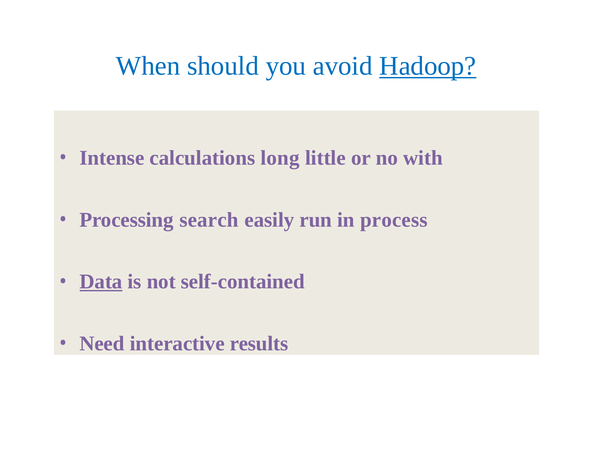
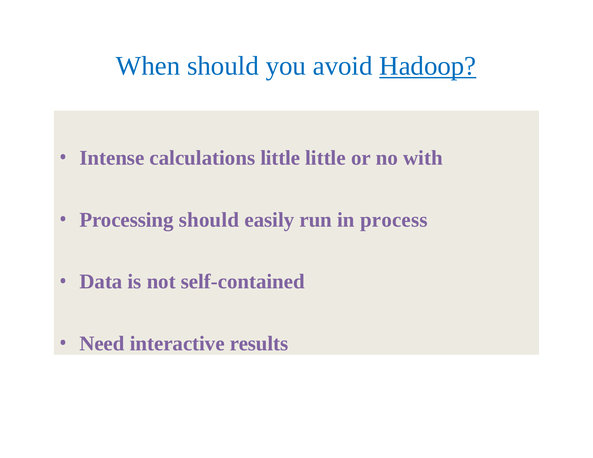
calculations long: long -> little (280, 158)
Processing search: search -> should (209, 220)
Data underline: present -> none (101, 282)
